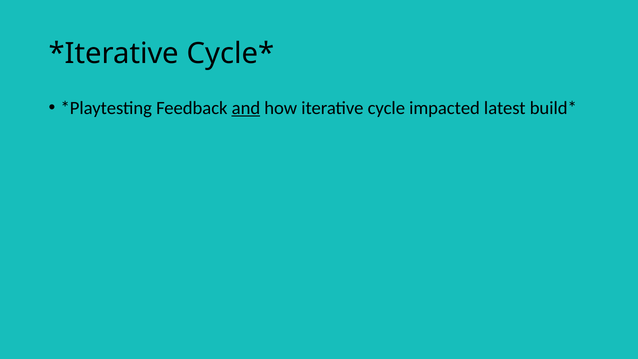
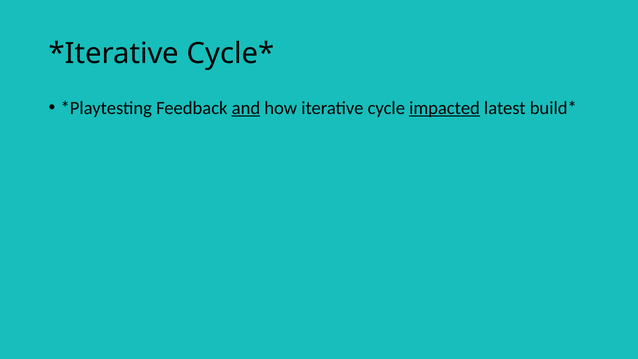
impacted underline: none -> present (445, 108)
